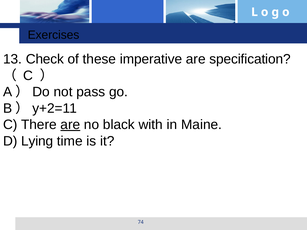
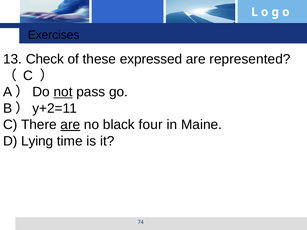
imperative: imperative -> expressed (151, 59)
specification: specification -> represented (250, 59)
not underline: none -> present (63, 92)
with: with -> four (151, 125)
